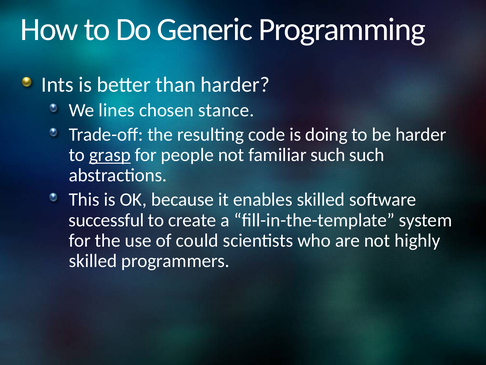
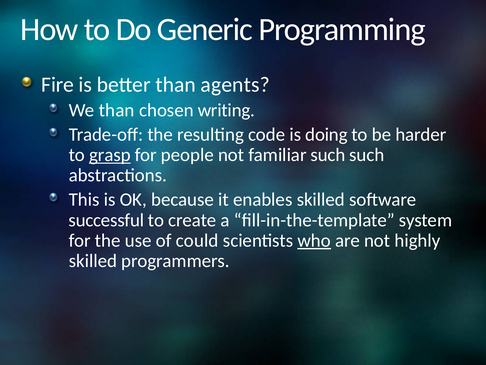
Ints: Ints -> Fire (58, 84)
than harder: harder -> agents (235, 84)
We lines: lines -> than (117, 110)
stance: stance -> writing (226, 110)
who underline: none -> present (314, 240)
